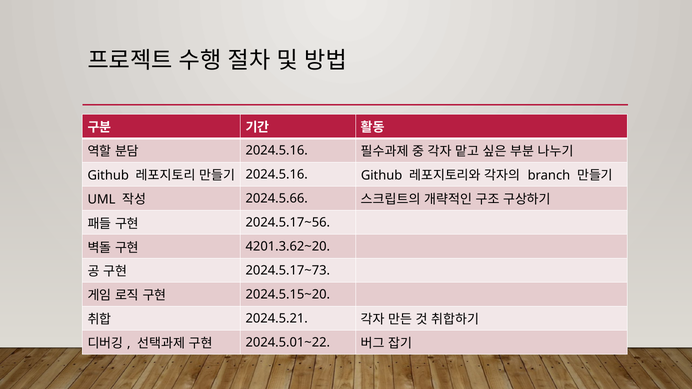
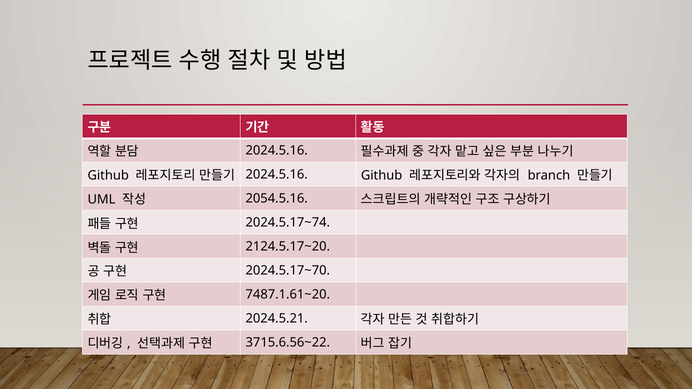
2024.5.66: 2024.5.66 -> 2054.5.16 (277, 199)
2024.5.17~56: 2024.5.17~56 -> 2024.5.17~74 (288, 223)
4201.3.62~20: 4201.3.62~20 -> 2124.5.17~20 (288, 247)
2024.5.17~73: 2024.5.17~73 -> 2024.5.17~70 (288, 271)
2024.5.15~20: 2024.5.15~20 -> 7487.1.61~20 (288, 295)
2024.5.01~22: 2024.5.01~22 -> 3715.6.56~22 (288, 343)
